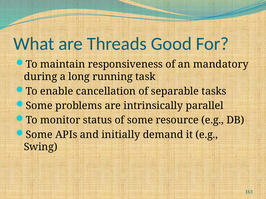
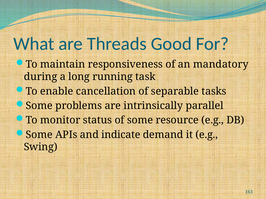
initially: initially -> indicate (121, 135)
